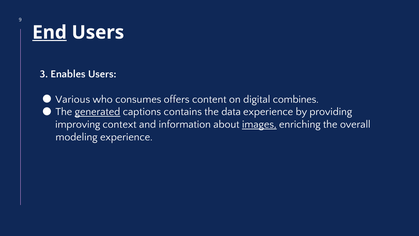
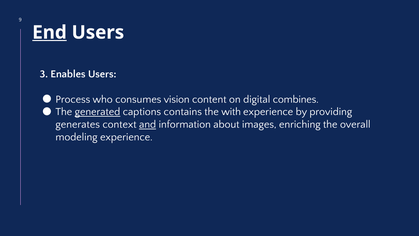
Various: Various -> Process (73, 99)
offers: offers -> vision (177, 99)
data: data -> with (231, 112)
improving: improving -> generates (78, 124)
and underline: none -> present (148, 124)
images underline: present -> none (259, 124)
